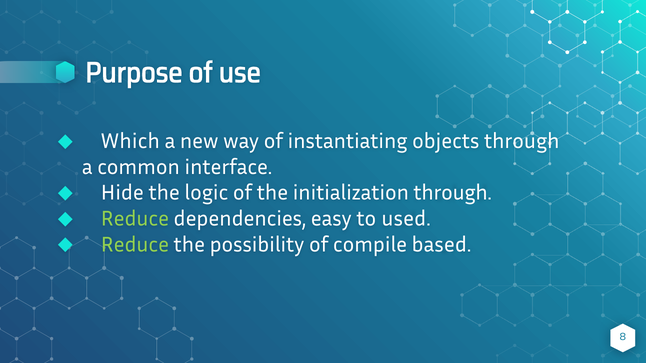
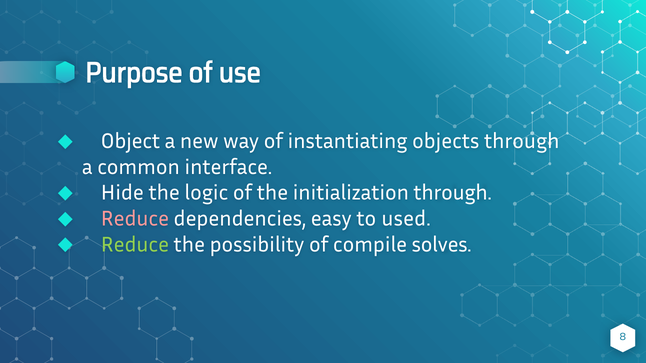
Which: Which -> Object (130, 141)
Reduce colour: light green -> pink (135, 219)
based: based -> solves (442, 245)
